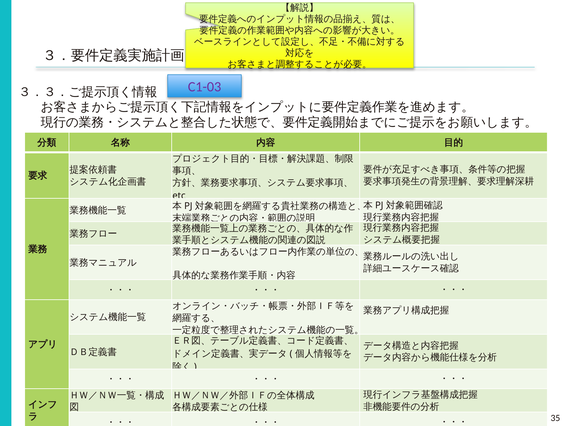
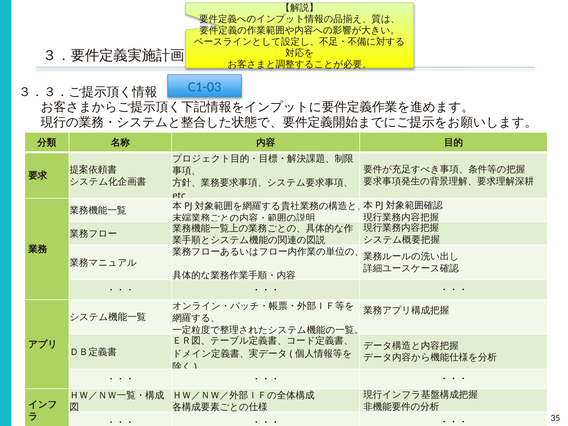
C1-03 colour: purple -> blue (205, 87)
